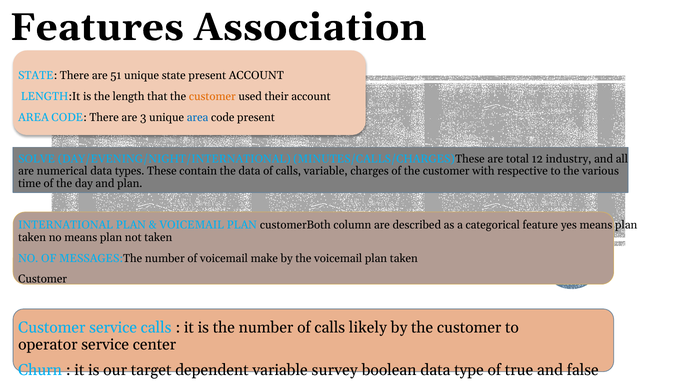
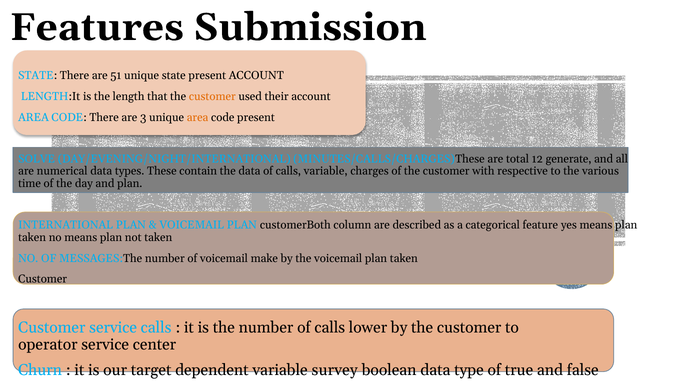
Association: Association -> Submission (310, 27)
area colour: blue -> orange (198, 117)
industry: industry -> generate (569, 159)
likely: likely -> lower (368, 328)
